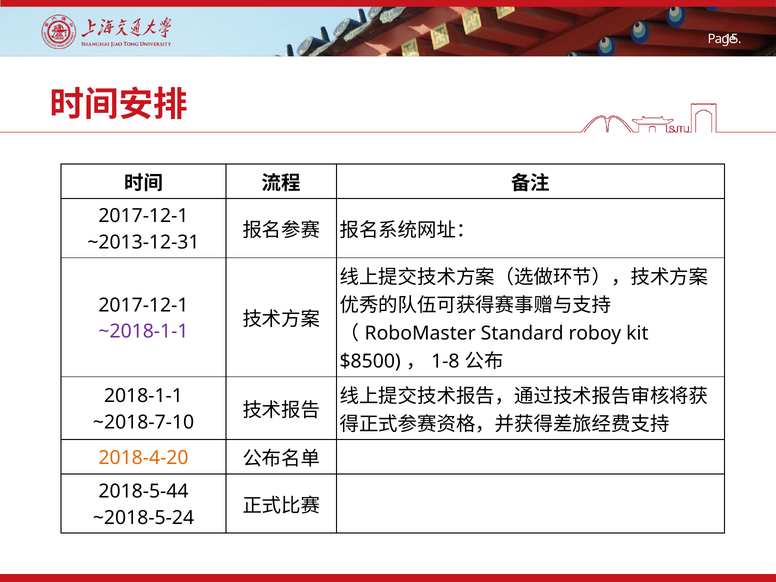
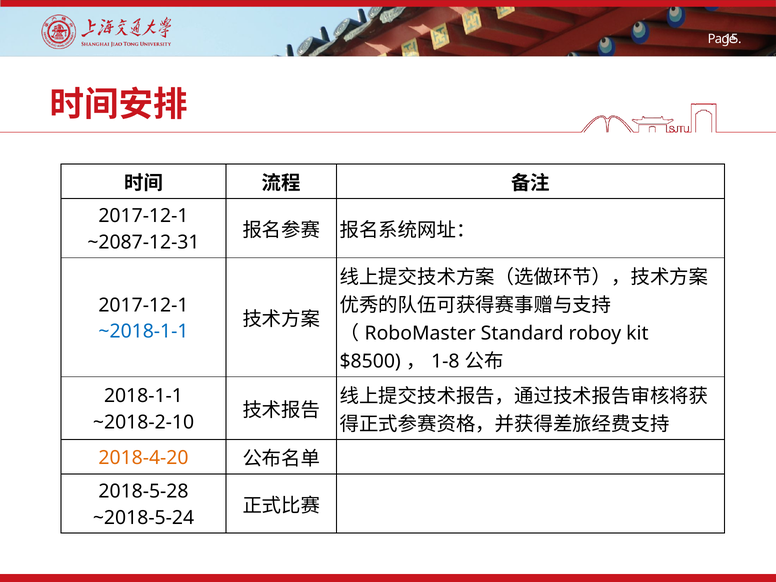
~2013-12-31: ~2013-12-31 -> ~2087-12-31 (143, 242)
~2018-1-1 colour: purple -> blue (143, 332)
~2018-7-10: ~2018-7-10 -> ~2018-2-10 (144, 422)
2018-5-44: 2018-5-44 -> 2018-5-28 (143, 491)
